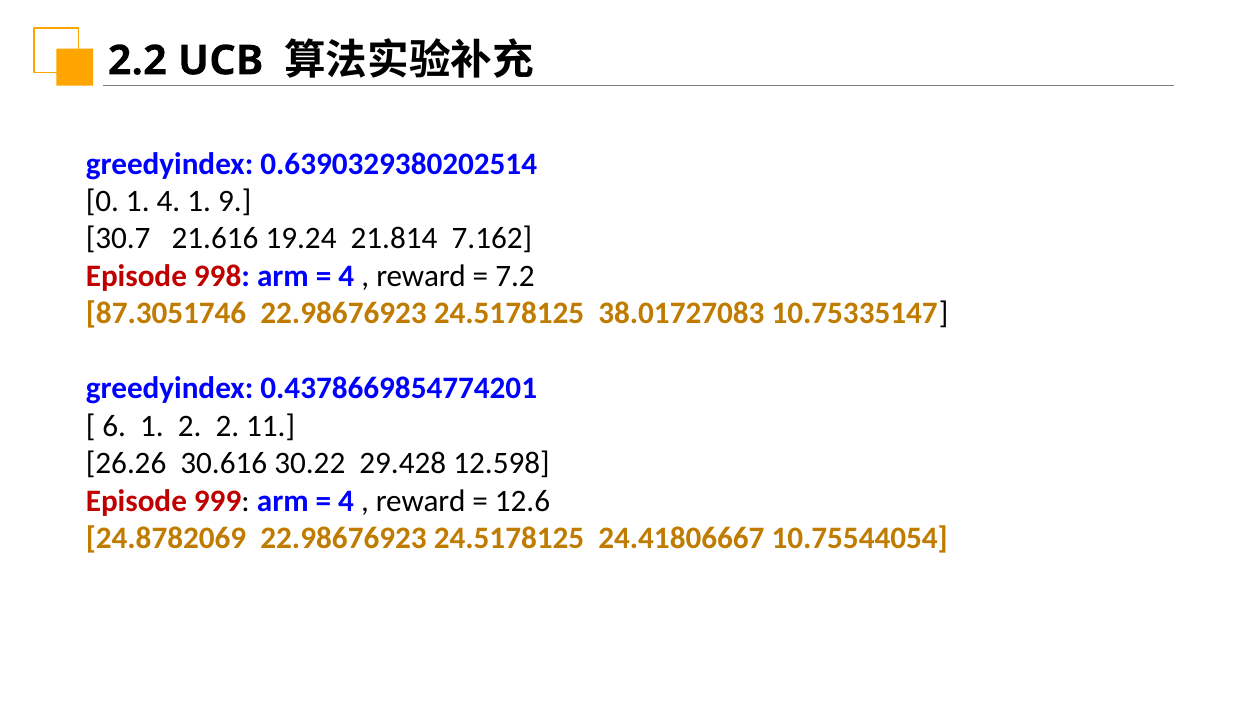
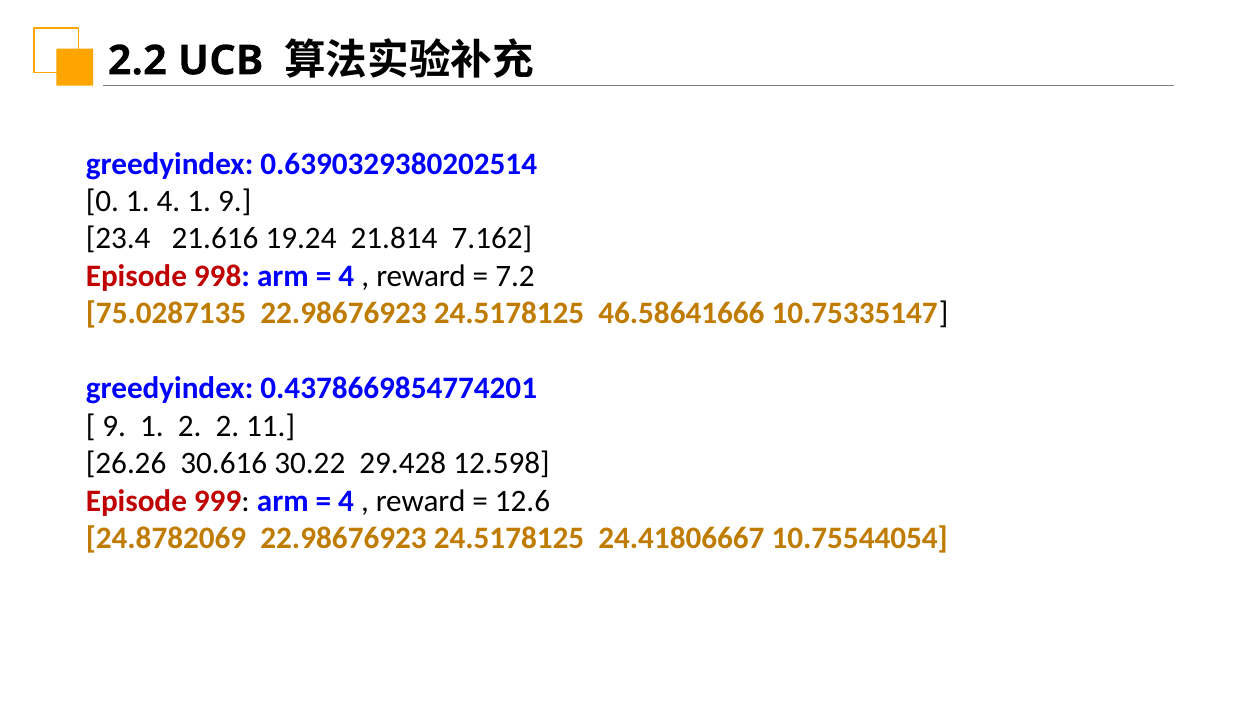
30.7: 30.7 -> 23.4 (118, 239)
87.3051746: 87.3051746 -> 75.0287135 (166, 314)
38.01727083: 38.01727083 -> 46.58641666 (681, 314)
6: 6 -> 9 (114, 426)
